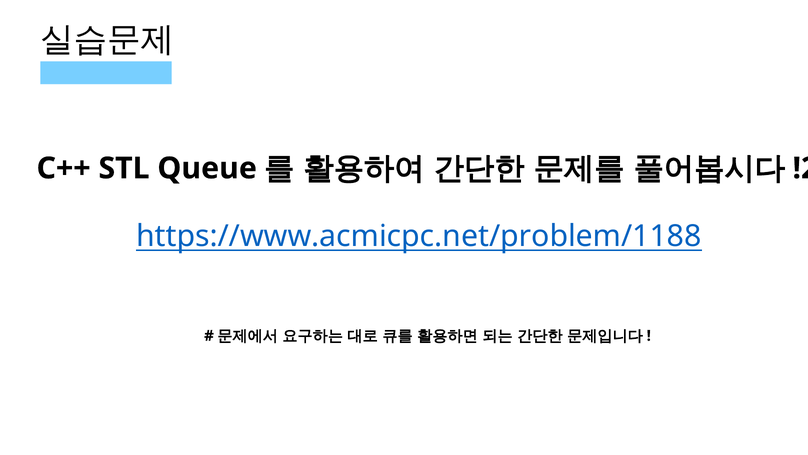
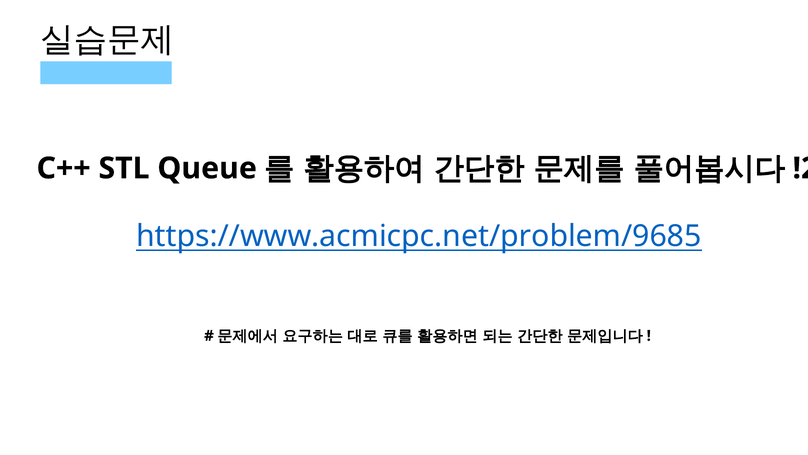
https://www.acmicpc.net/problem/1188: https://www.acmicpc.net/problem/1188 -> https://www.acmicpc.net/problem/9685 (419, 236)
